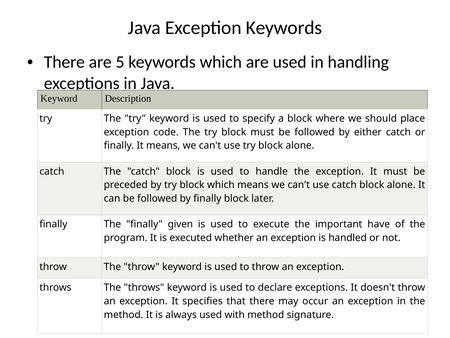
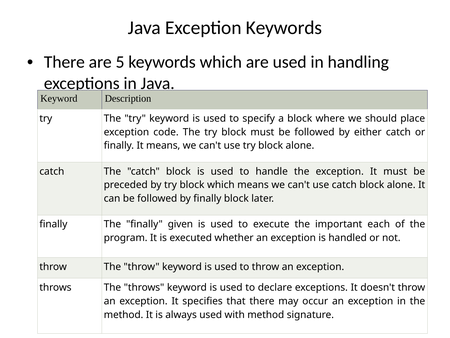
have: have -> each (379, 224)
